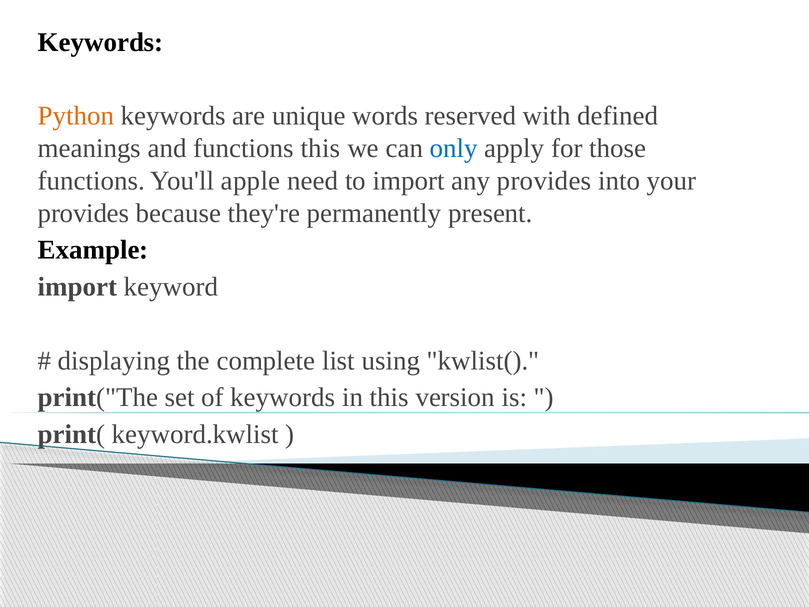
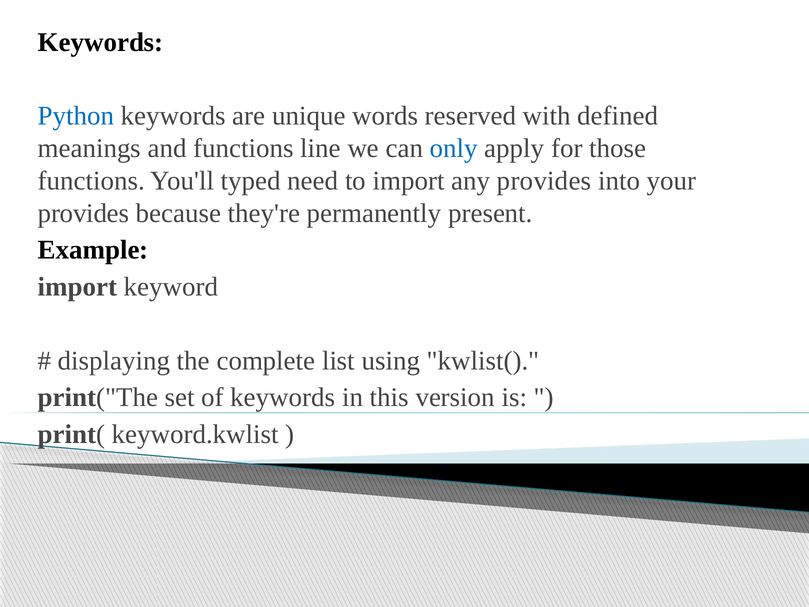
Python colour: orange -> blue (76, 116)
functions this: this -> line (321, 148)
apple: apple -> typed (251, 181)
